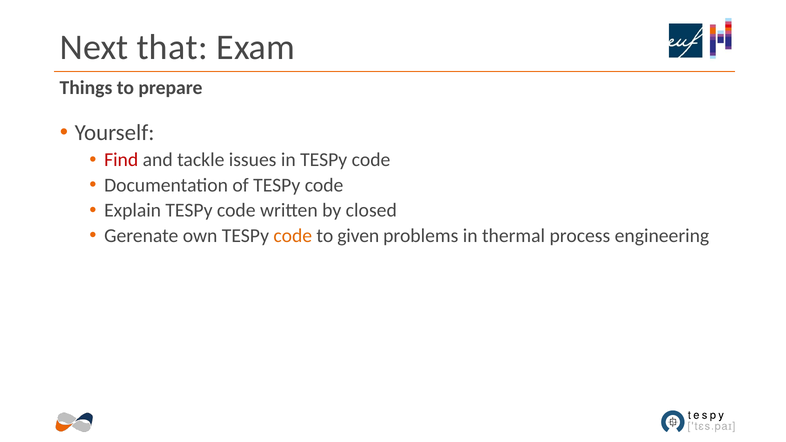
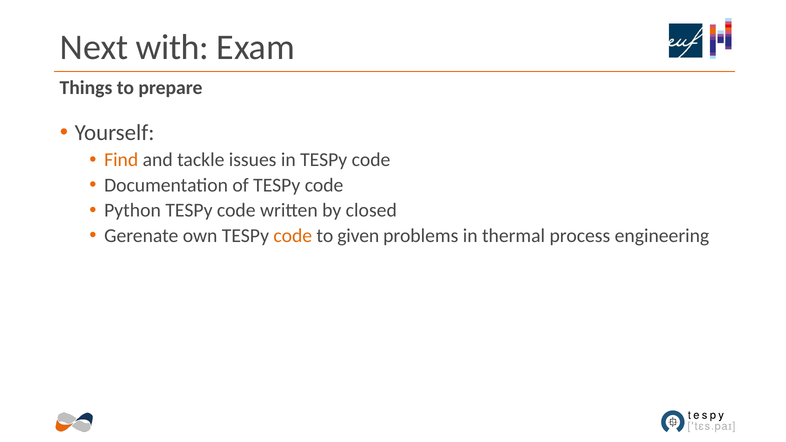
that: that -> with (173, 47)
Find colour: red -> orange (121, 160)
Explain: Explain -> Python (133, 211)
